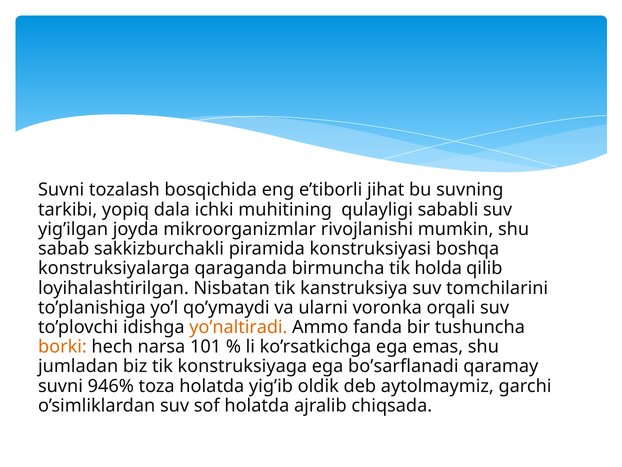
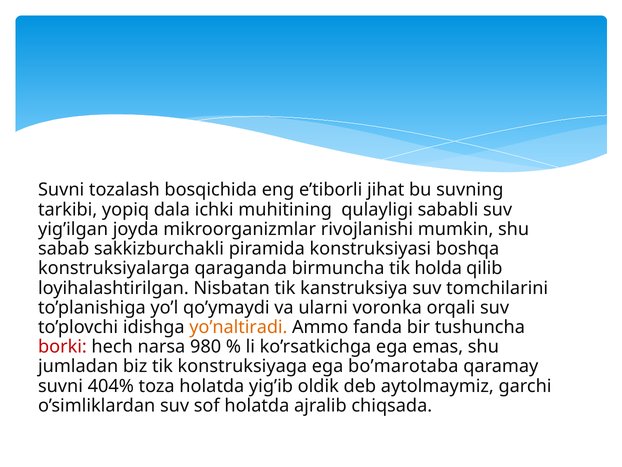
borki colour: orange -> red (62, 346)
101: 101 -> 980 (206, 346)
bo’sarflanadi: bo’sarflanadi -> bo’marotaba (403, 366)
946%: 946% -> 404% (111, 386)
